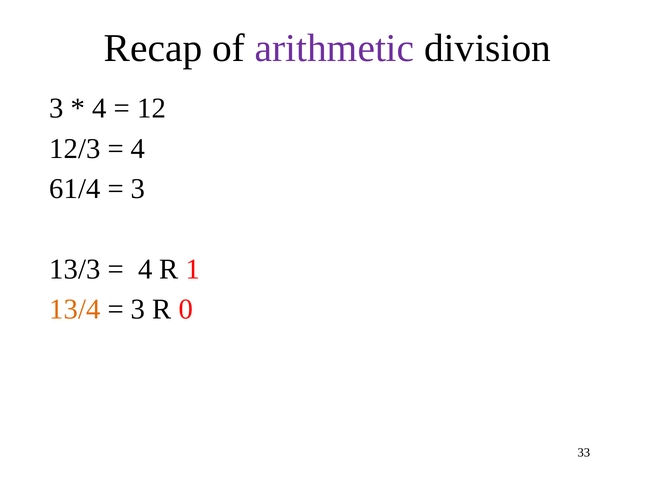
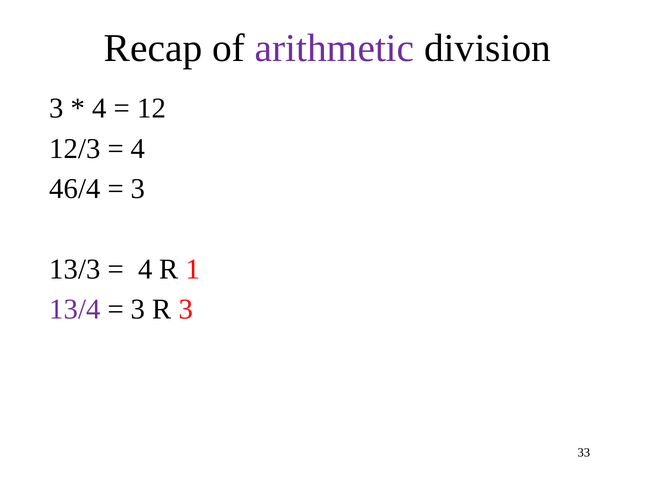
61/4: 61/4 -> 46/4 (75, 189)
13/4 colour: orange -> purple (75, 309)
R 0: 0 -> 3 (186, 309)
